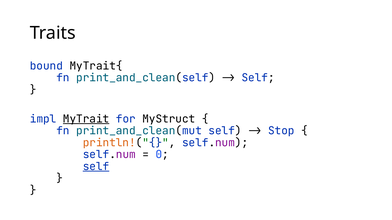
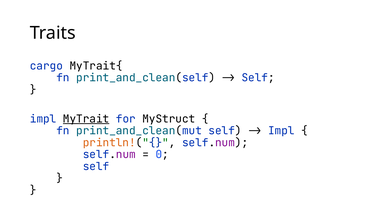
bound: bound -> cargo (46, 66)
Stop: Stop -> Impl (281, 131)
self underline: present -> none (96, 167)
